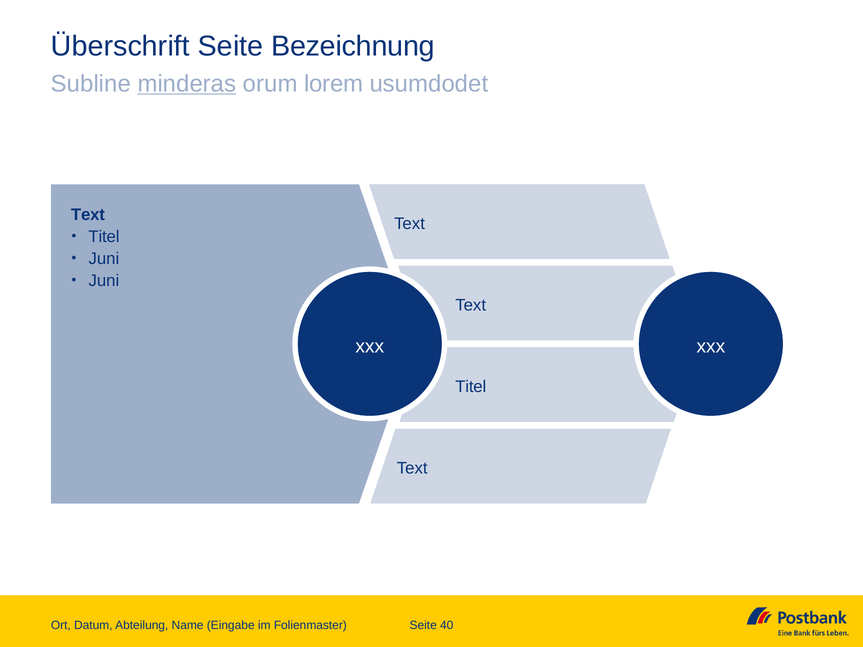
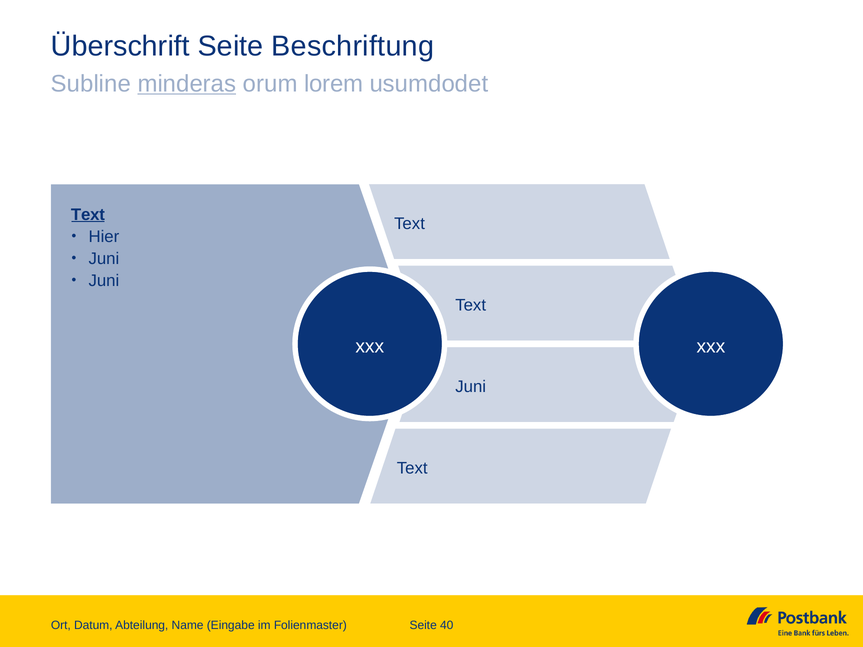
Bezeichnung: Bezeichnung -> Beschriftung (353, 46)
Text underline: none -> present (88, 215)
Titel: Titel -> Hier (104, 237)
Titel: Titel -> Juni (471, 387)
